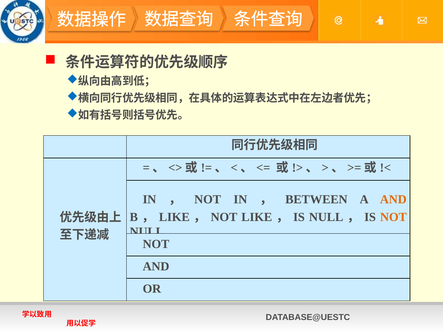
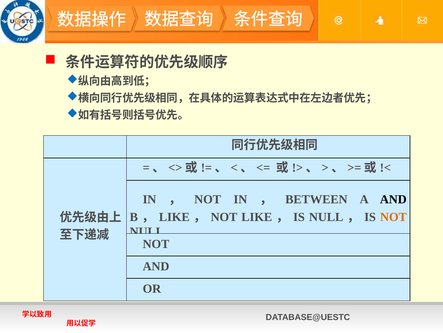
AND colour: orange -> black (393, 199)
